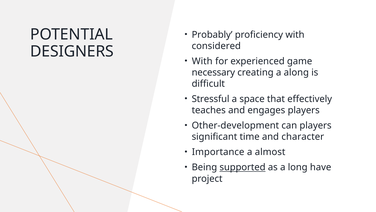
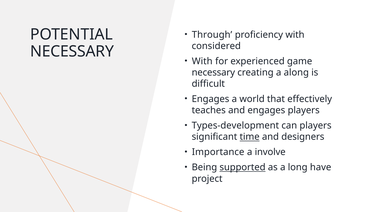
Probably: Probably -> Through (212, 35)
DESIGNERS: DESIGNERS -> NECESSARY (72, 51)
Stressful: Stressful -> Engages (210, 99)
space: space -> world (252, 99)
Other-development: Other-development -> Types-development (235, 125)
time underline: none -> present (250, 137)
character: character -> designers (303, 137)
almost: almost -> involve (270, 152)
